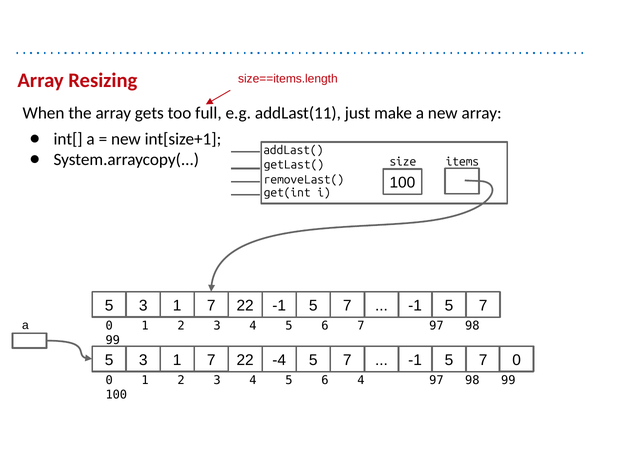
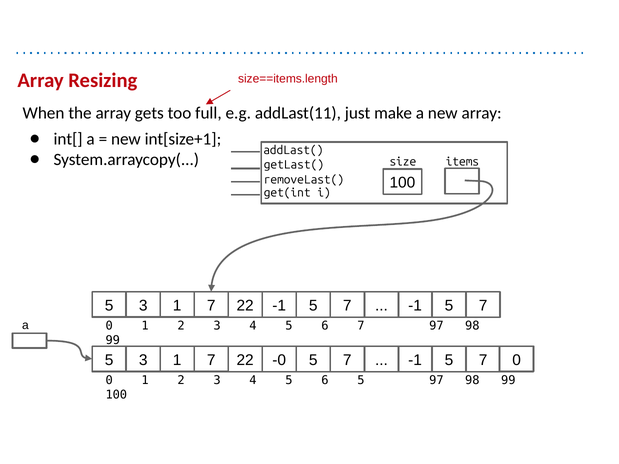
-4: -4 -> -0 (279, 360)
6 4: 4 -> 5 (361, 380)
